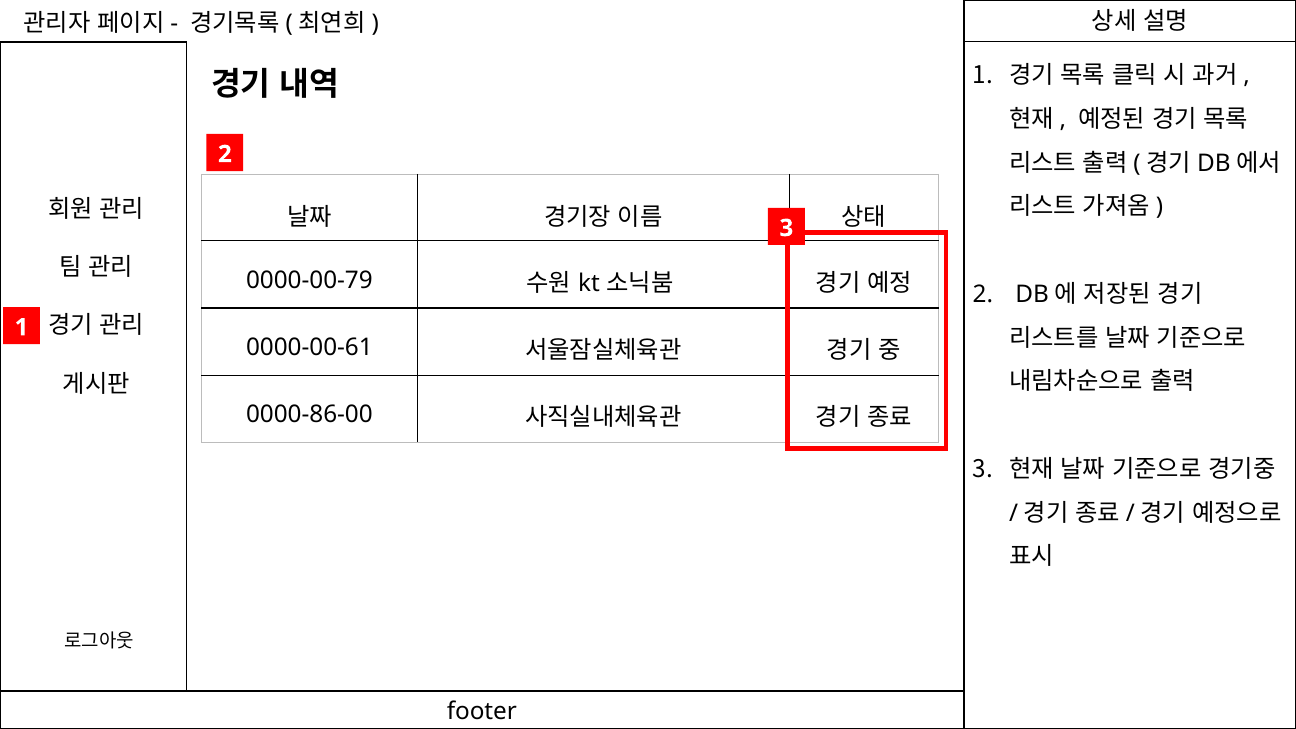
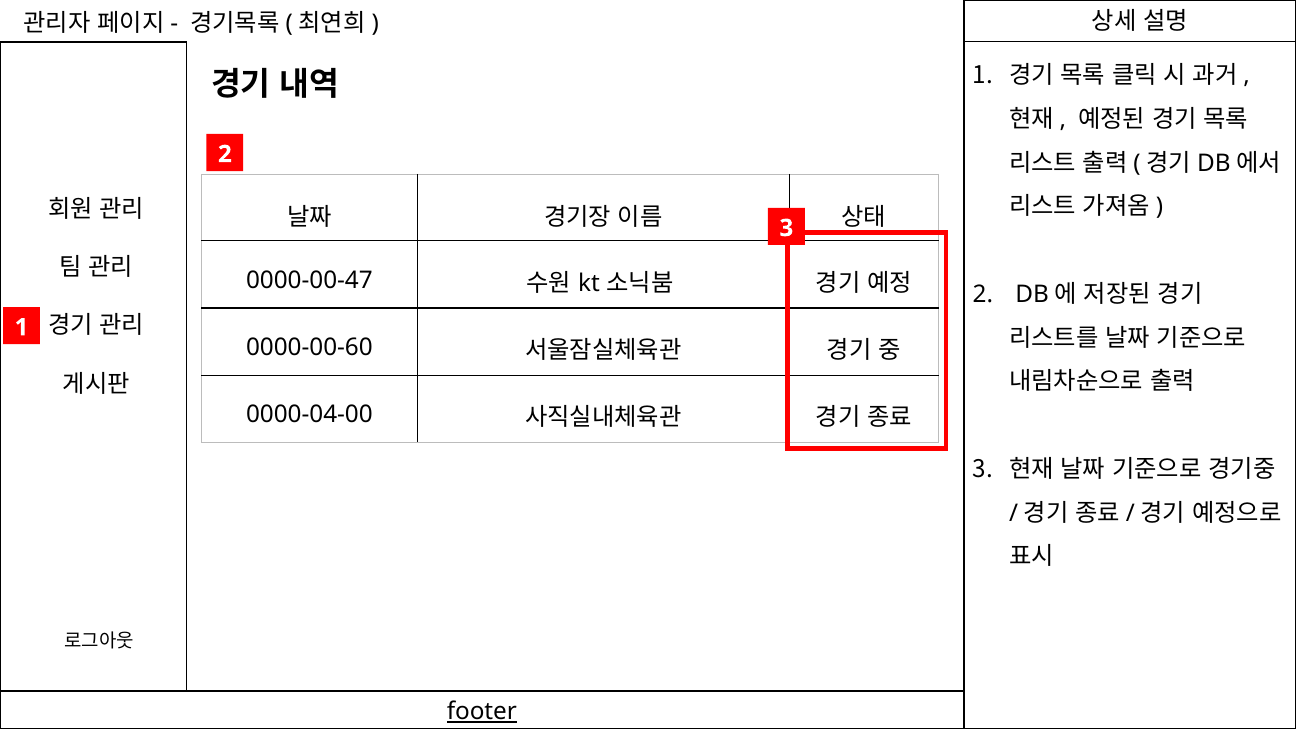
0000-00-79: 0000-00-79 -> 0000-00-47 (309, 280)
0000-00-61: 0000-00-61 -> 0000-00-60 (309, 347)
0000-86-00: 0000-86-00 -> 0000-04-00 (309, 414)
footer underline: none -> present (482, 712)
